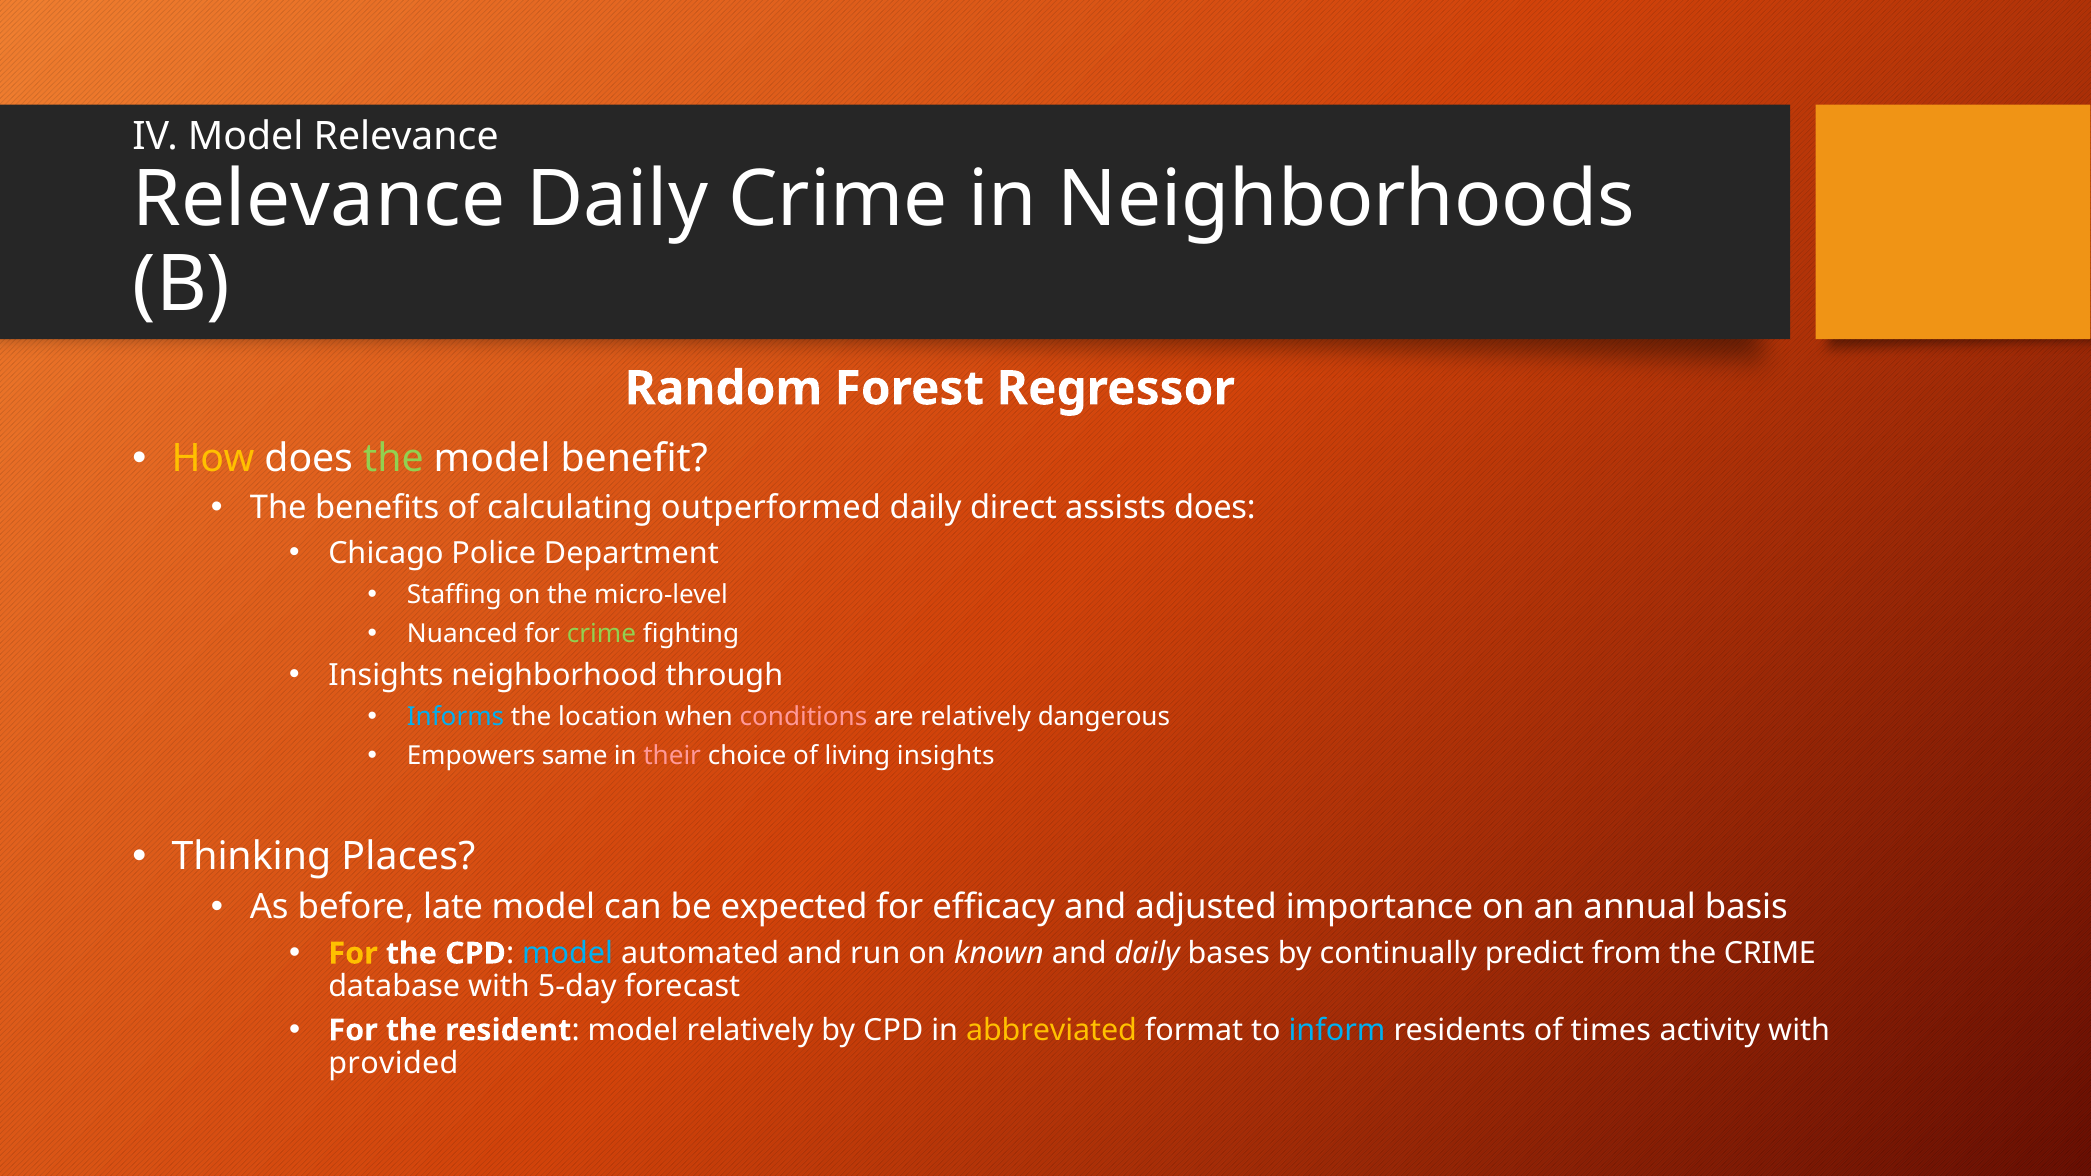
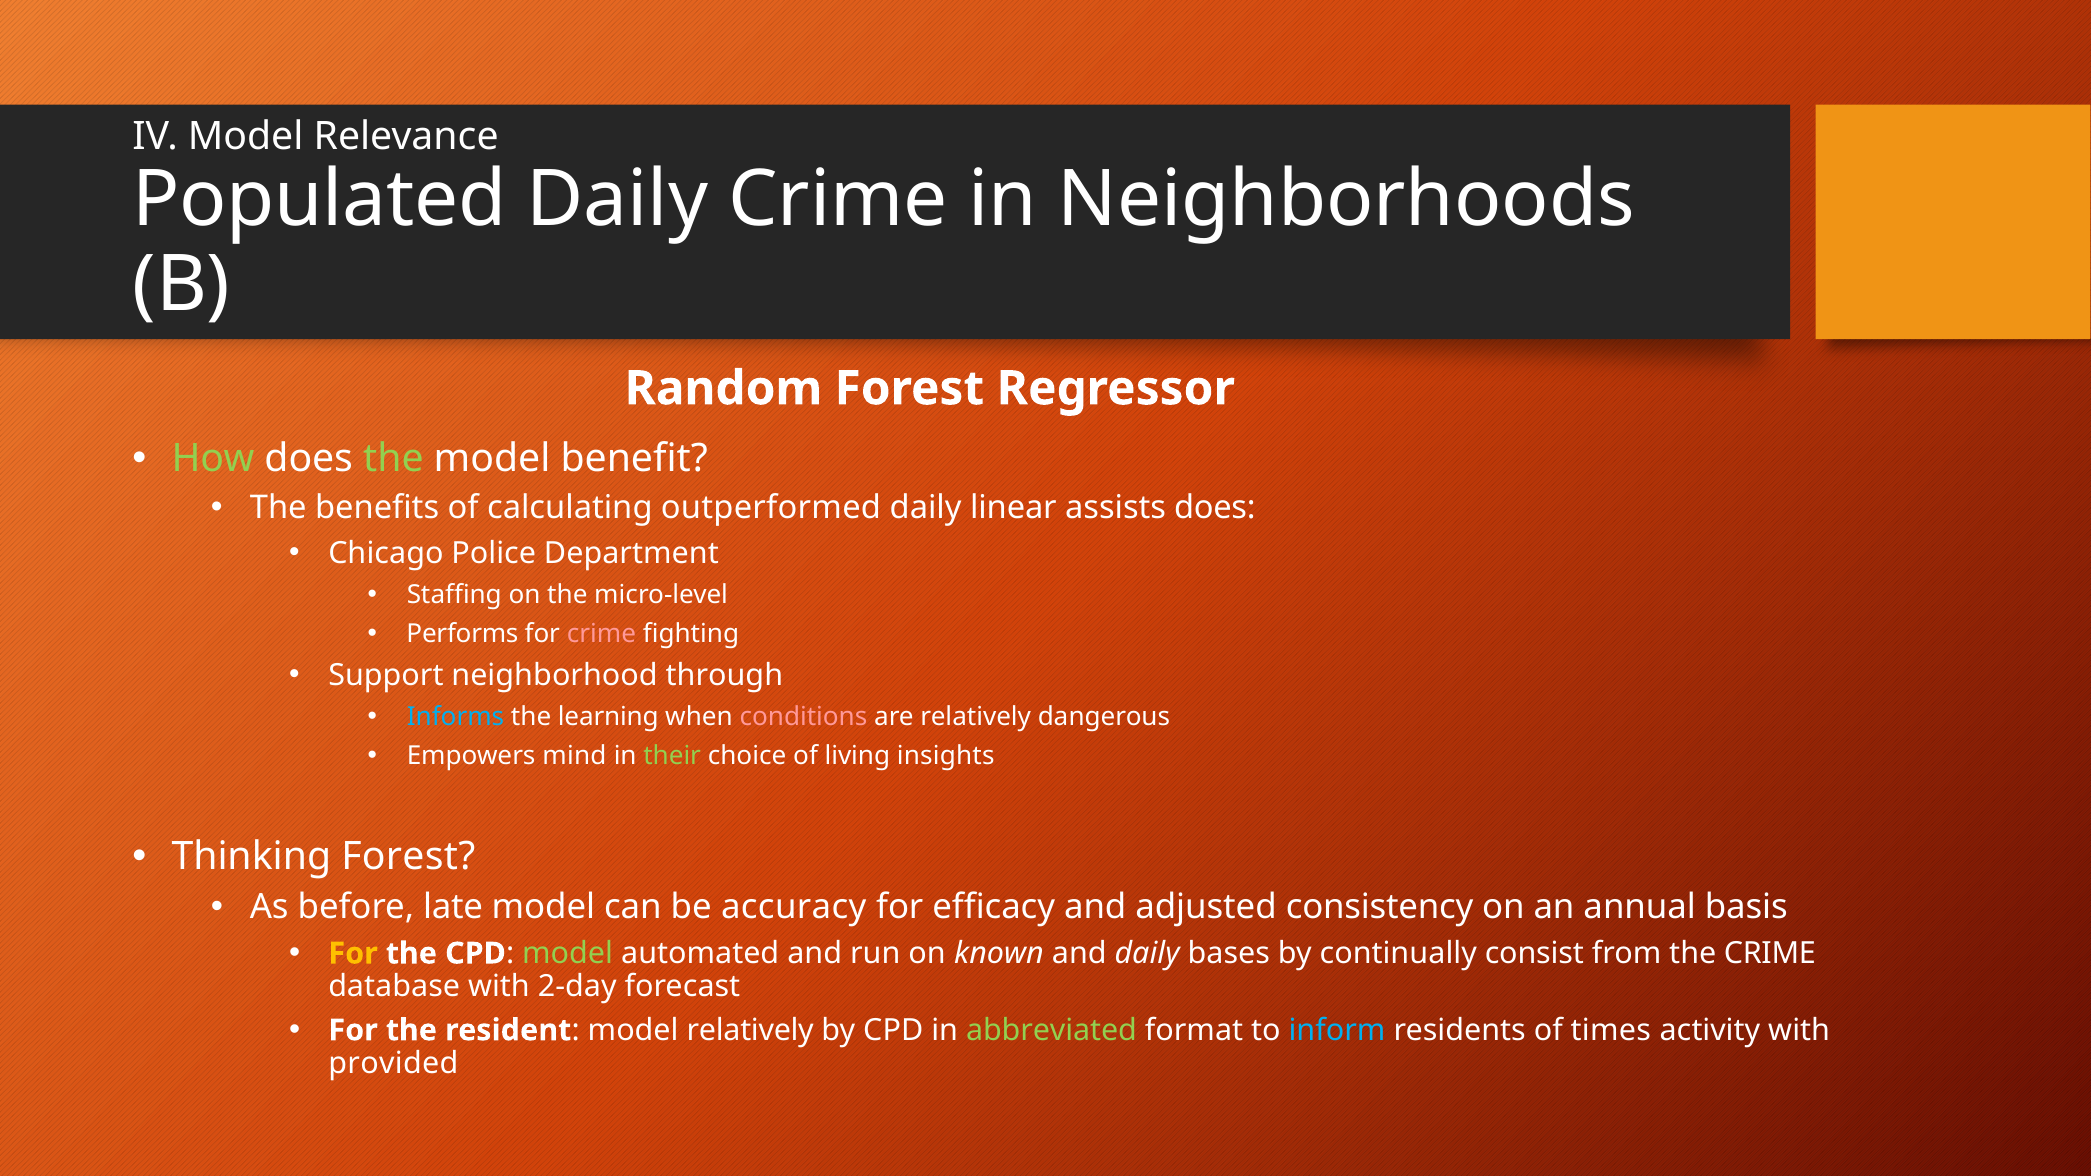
Relevance: Relevance -> Populated (319, 200)
How colour: yellow -> light green (213, 458)
direct: direct -> linear (1013, 508)
Nuanced: Nuanced -> Performs (462, 634)
crime colour: light green -> pink (602, 634)
Insights: Insights -> Support (386, 675)
location: location -> learning (608, 717)
same: same -> mind (574, 756)
their colour: pink -> light green (672, 756)
Thinking Places: Places -> Forest (408, 857)
expected: expected -> accuracy (794, 907)
importance: importance -> consistency (1380, 907)
model colour: light blue -> light green (568, 954)
predict: predict -> consist (1534, 954)
5-day: 5-day -> 2-day (577, 987)
abbreviated colour: yellow -> light green (1051, 1030)
